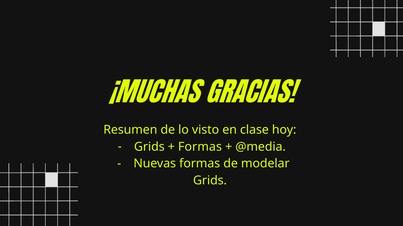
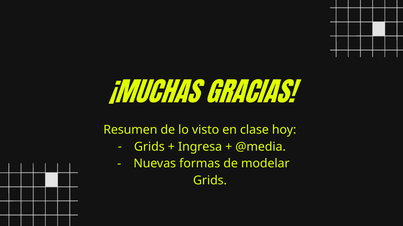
Formas: Formas -> Ingresa (200, 147)
